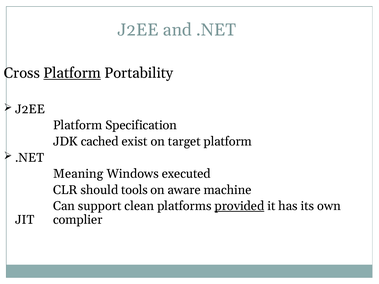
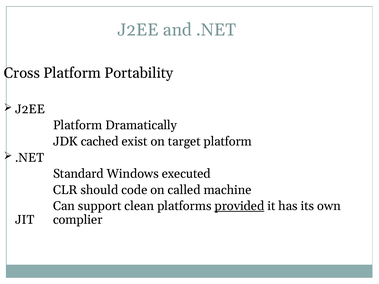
Platform underline: present -> none (72, 73)
Specification: Specification -> Dramatically (141, 125)
Meaning: Meaning -> Standard (78, 174)
tools: tools -> code (134, 190)
aware: aware -> called (184, 190)
